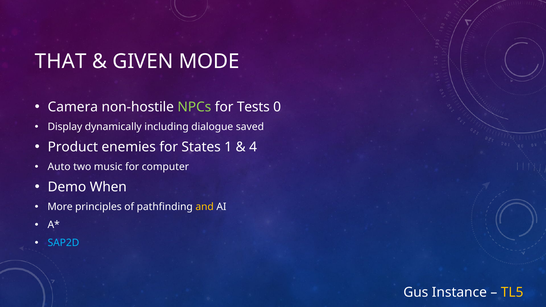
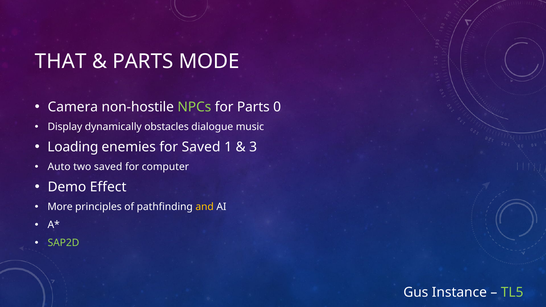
GIVEN: GIVEN -> PARTS (143, 61)
for Tests: Tests -> Parts (253, 107)
including: including -> obstacles (167, 127)
saved: saved -> music (250, 127)
Product: Product -> Loading (73, 147)
for States: States -> Saved (201, 147)
4: 4 -> 3 (253, 147)
two music: music -> saved (108, 167)
When: When -> Effect (108, 187)
SAP2D colour: light blue -> light green (63, 243)
TL5 colour: yellow -> light green (512, 292)
